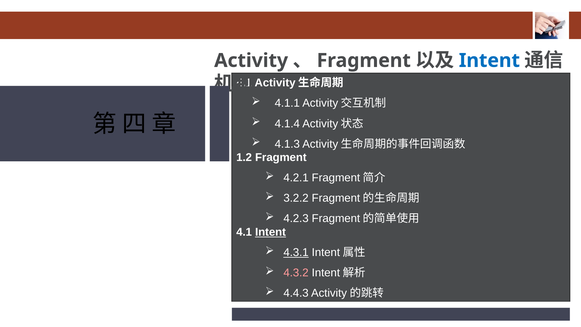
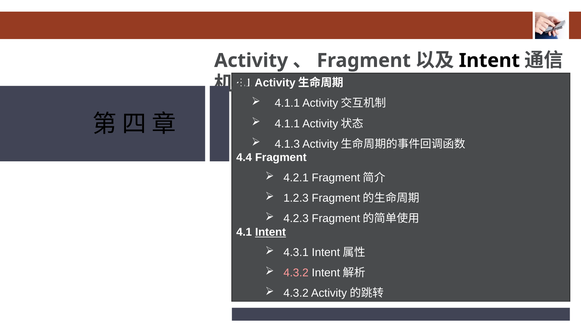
Intent colour: blue -> black (489, 60)
4.1.4: 4.1.4 -> 4.1.1 (287, 124)
1.2: 1.2 -> 4.4 (244, 157)
3.2.2: 3.2.2 -> 1.2.3 (296, 198)
4.3.1 underline: present -> none (296, 252)
4.4.3: 4.4.3 -> 4.3.2 (296, 293)
